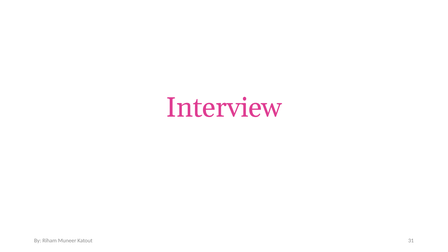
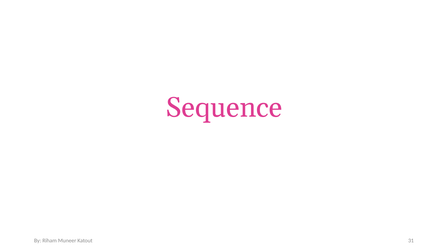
Interview: Interview -> Sequence (224, 108)
